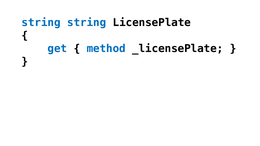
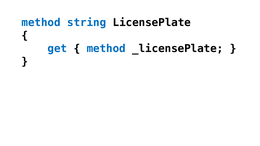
string: string -> method (41, 23)
